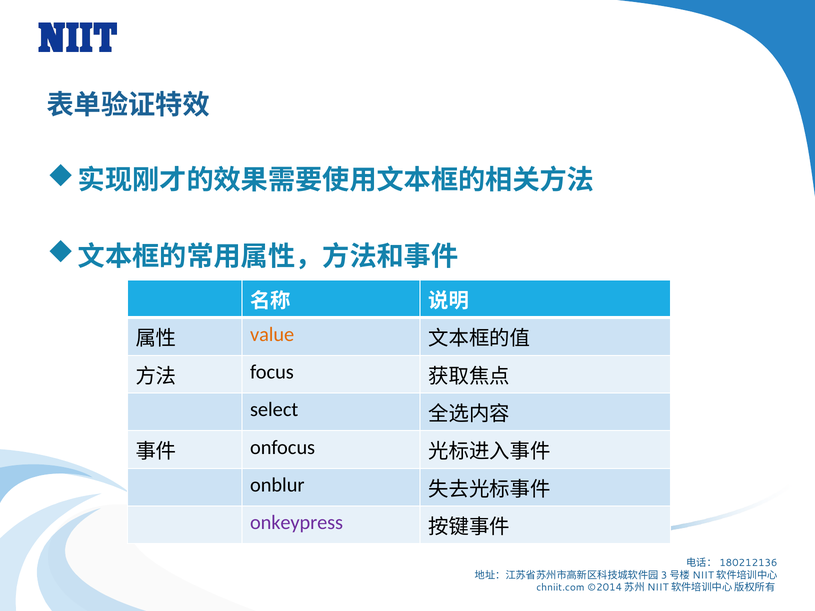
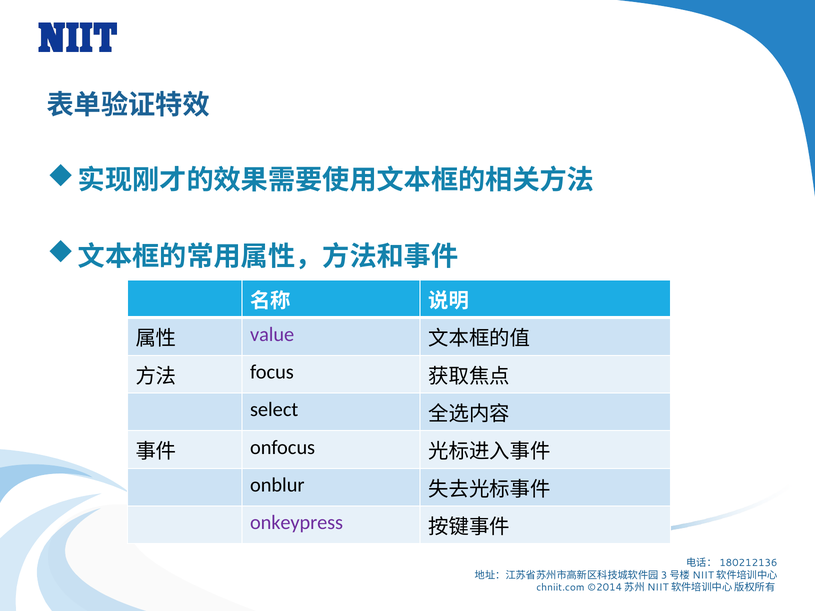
value colour: orange -> purple (272, 335)
